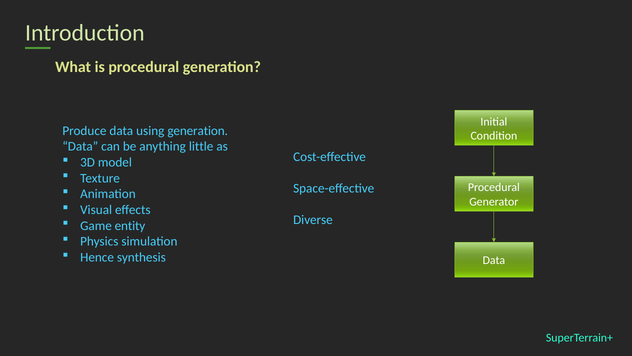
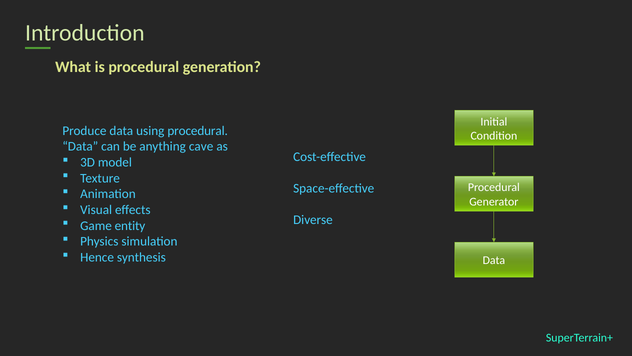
using generation: generation -> procedural (198, 131)
little: little -> cave (201, 146)
